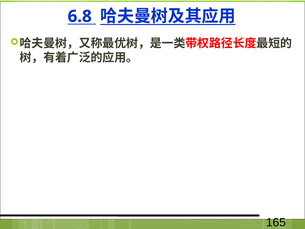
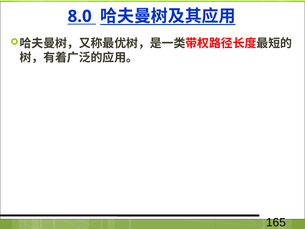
6.8: 6.8 -> 8.0 (80, 16)
